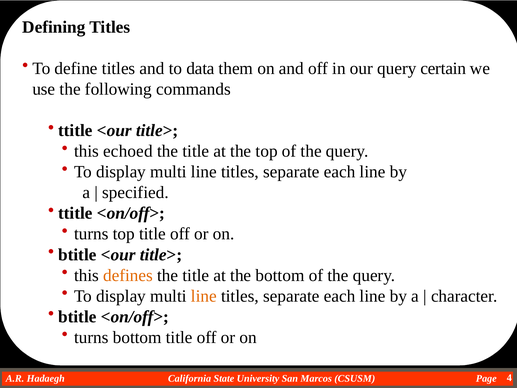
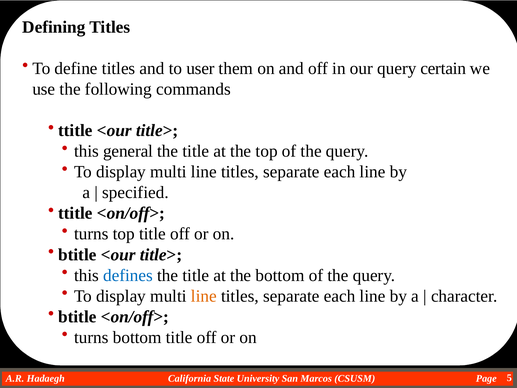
data: data -> user (201, 68)
echoed: echoed -> general (128, 151)
defines colour: orange -> blue (128, 275)
4: 4 -> 5 (509, 378)
